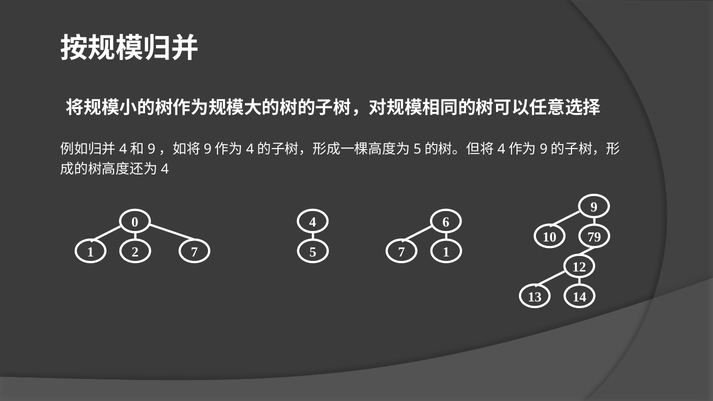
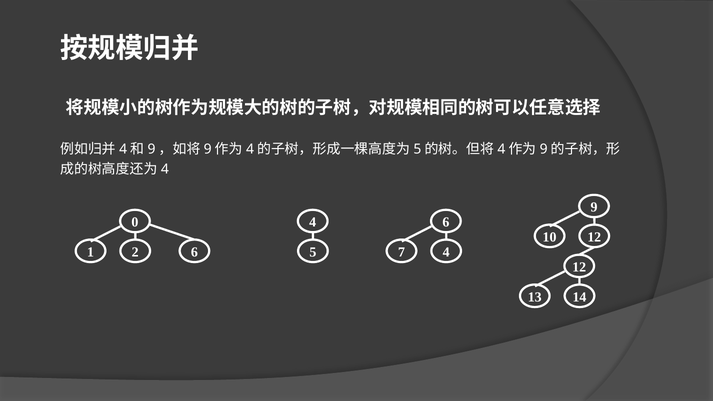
10 79: 79 -> 12 (594, 237)
2 7: 7 -> 6 (194, 252)
7 1: 1 -> 4 (446, 252)
